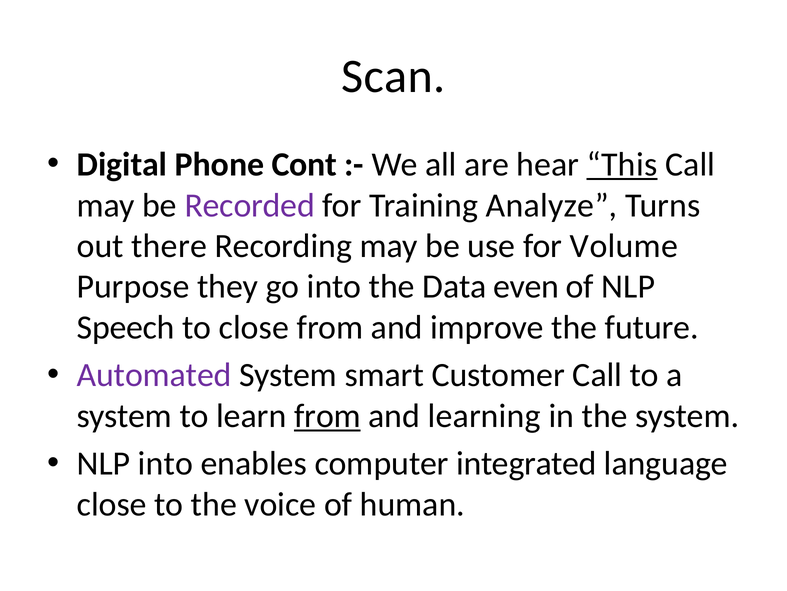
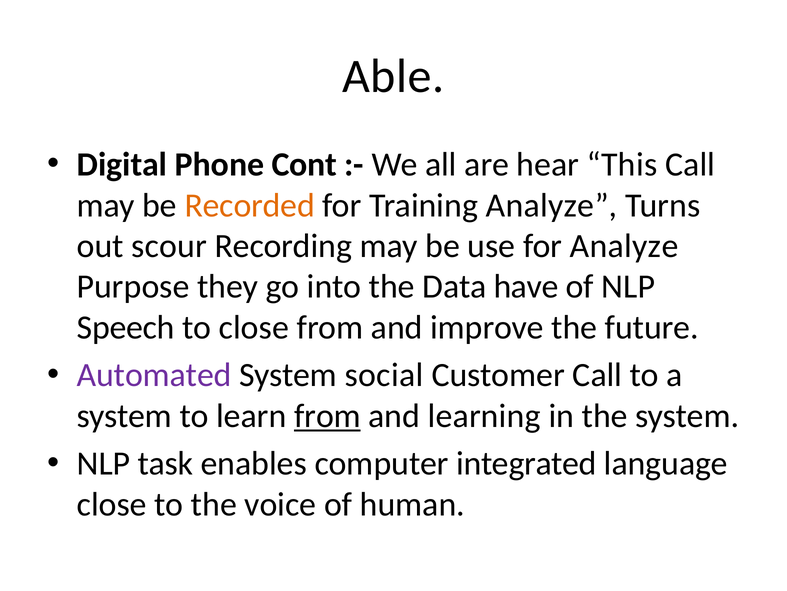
Scan: Scan -> Able (393, 76)
This underline: present -> none (622, 164)
Recorded colour: purple -> orange (250, 205)
there: there -> scour (169, 246)
for Volume: Volume -> Analyze (624, 246)
even: even -> have (526, 286)
smart: smart -> social (384, 375)
NLP into: into -> task (166, 463)
